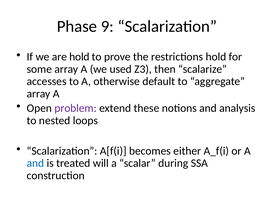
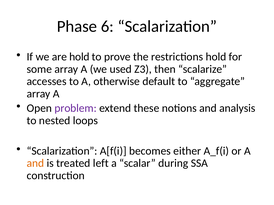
9: 9 -> 6 (107, 27)
and colour: blue -> orange (35, 164)
will: will -> left (101, 164)
